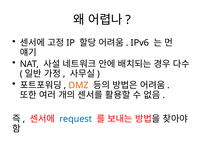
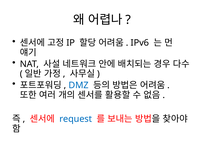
DMZ colour: orange -> blue (79, 85)
